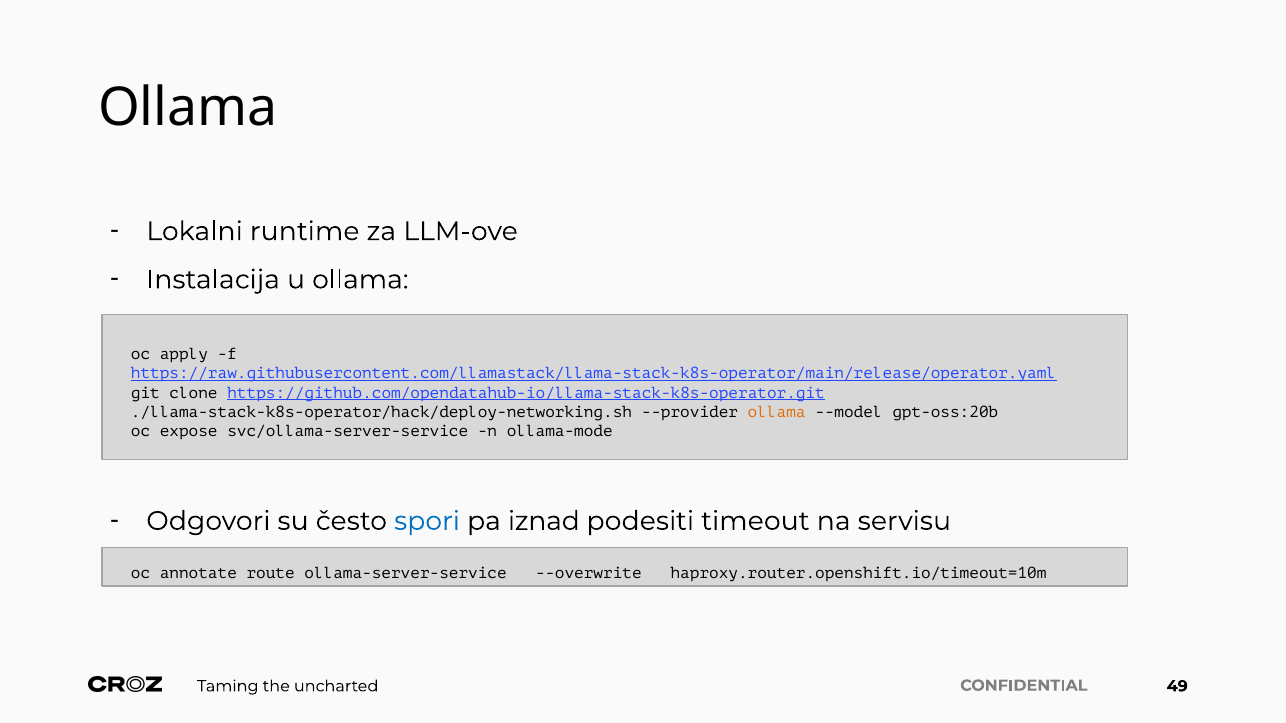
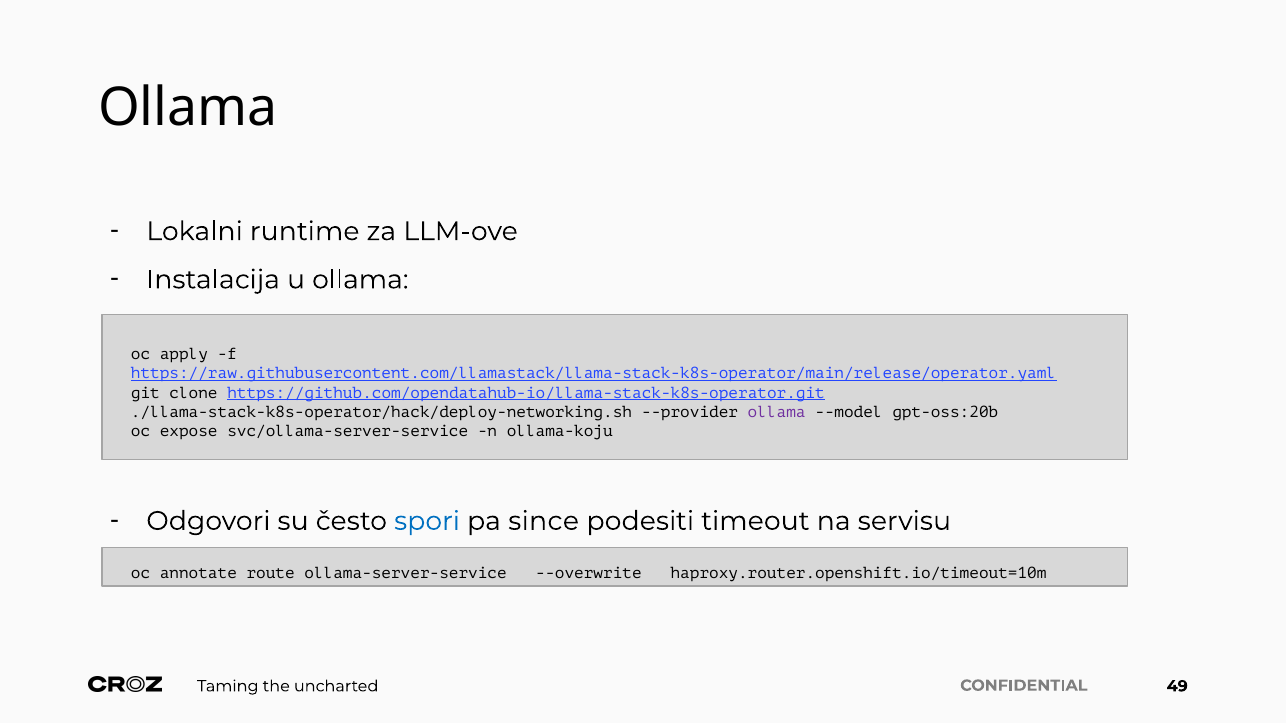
ollama colour: orange -> purple (777, 412)
ollama-mode: ollama-mode -> ollama-koju (560, 432)
iznad: iznad -> since (544, 521)
